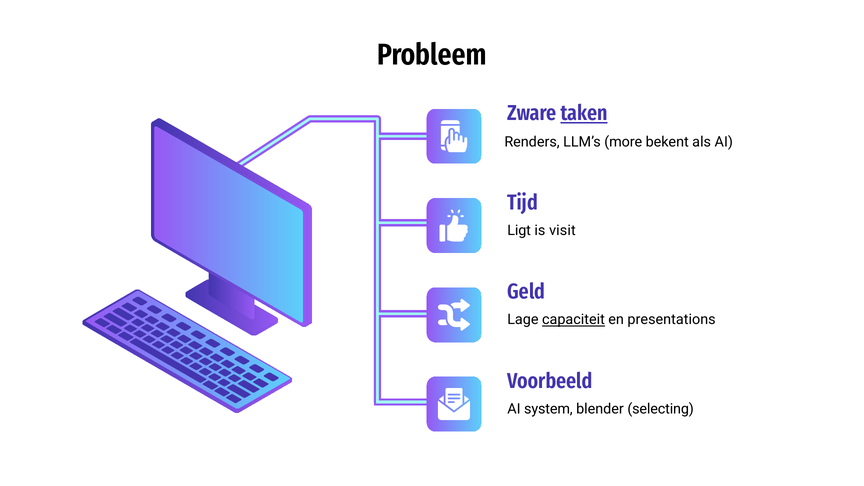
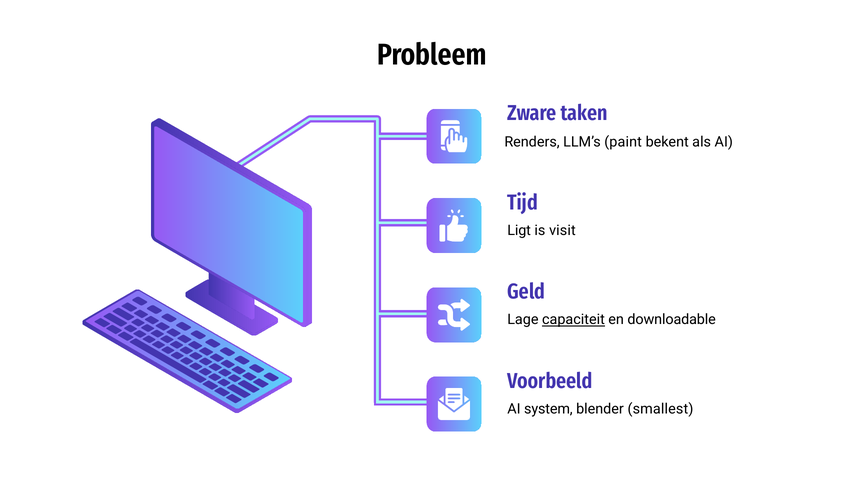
taken underline: present -> none (584, 113)
more: more -> paint (623, 142)
presentations: presentations -> downloadable (672, 320)
selecting: selecting -> smallest (660, 409)
